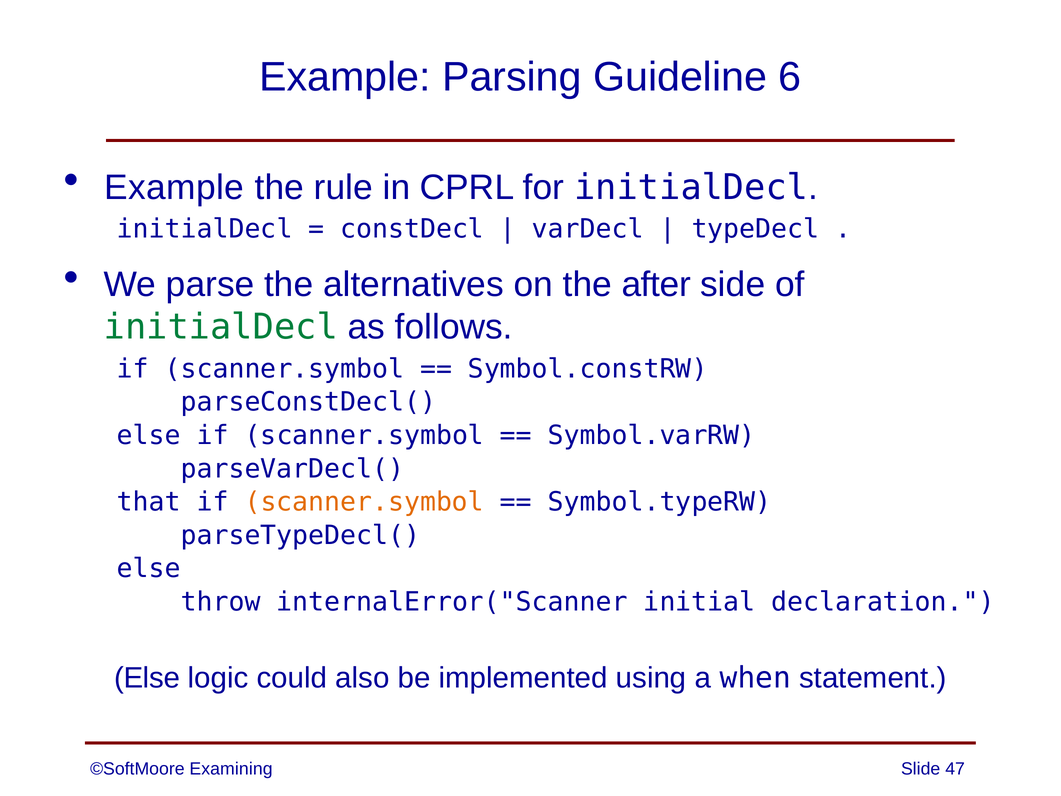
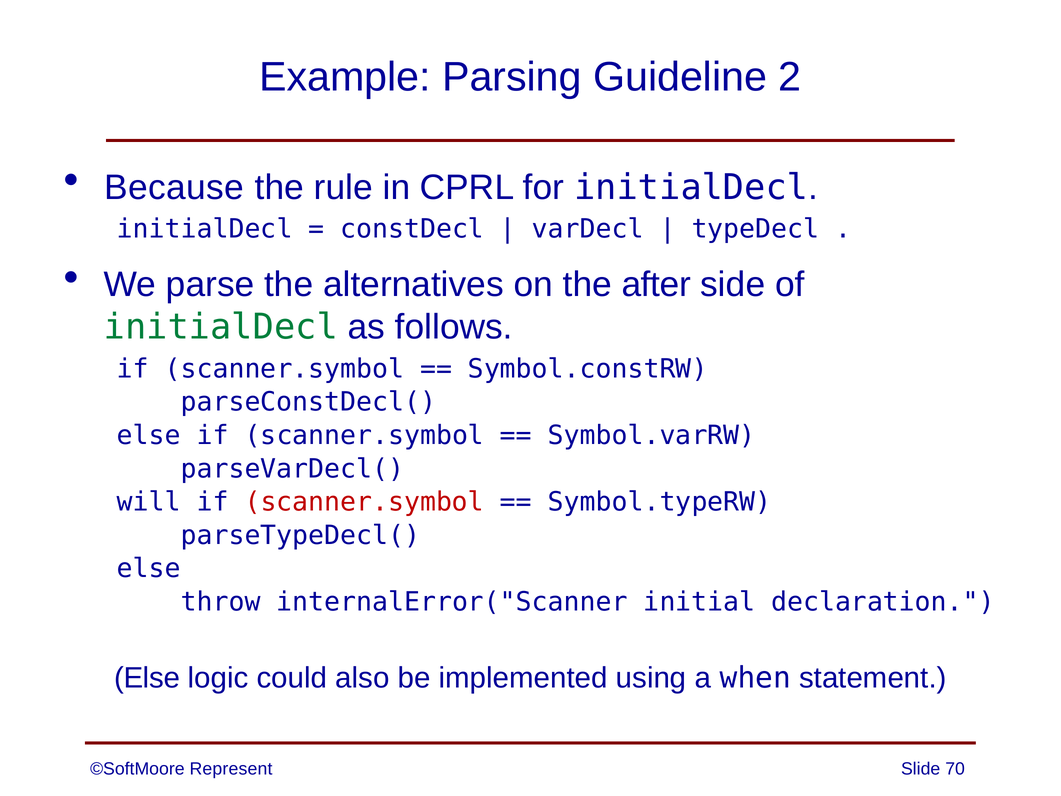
6: 6 -> 2 (790, 77)
Example: Example -> Because (174, 187)
that: that -> will (149, 502)
scanner.symbol colour: orange -> red (364, 502)
Examining: Examining -> Represent (231, 769)
47: 47 -> 70 (955, 769)
